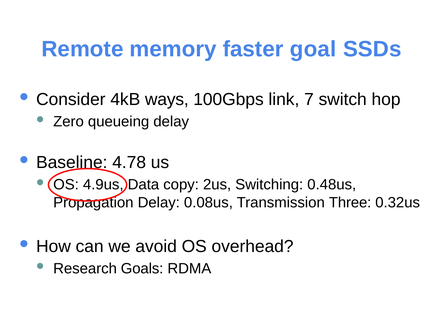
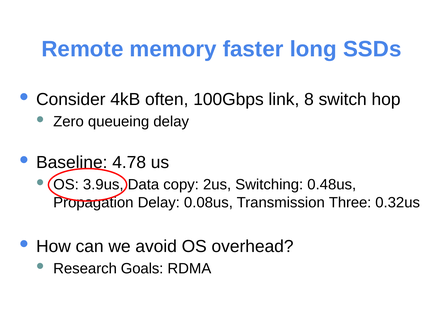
goal: goal -> long (313, 49)
ways: ways -> often (167, 100)
7: 7 -> 8 (309, 100)
4.9us: 4.9us -> 3.9us (103, 185)
